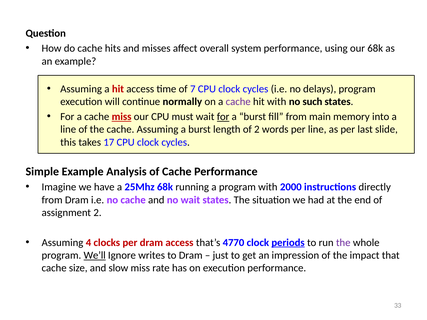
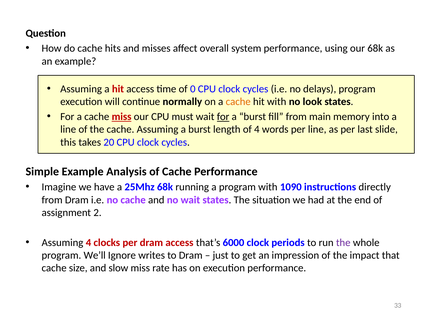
7: 7 -> 0 (193, 89)
cache colour: purple -> orange (238, 102)
such: such -> look (312, 102)
of 2: 2 -> 4 (257, 130)
17: 17 -> 20 (109, 142)
2000: 2000 -> 1090 (291, 187)
4770: 4770 -> 6000 (233, 243)
periods underline: present -> none (288, 243)
We’ll underline: present -> none (95, 256)
